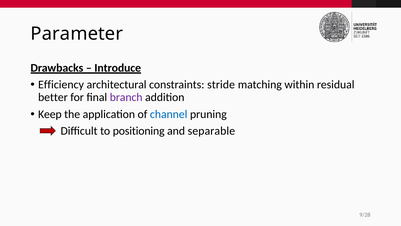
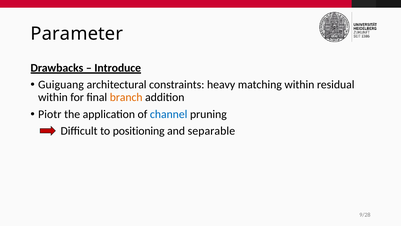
Efficiency: Efficiency -> Guiguang (61, 85)
stride: stride -> heavy (221, 85)
better: better -> within (53, 97)
branch colour: purple -> orange (126, 97)
Keep: Keep -> Piotr (50, 114)
